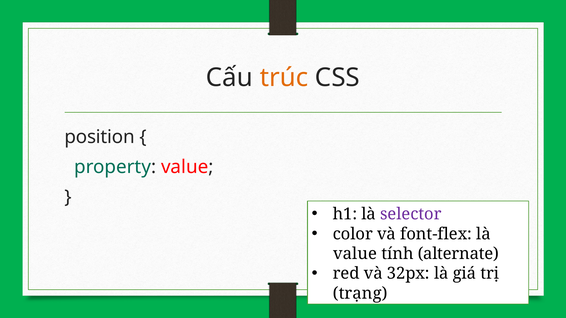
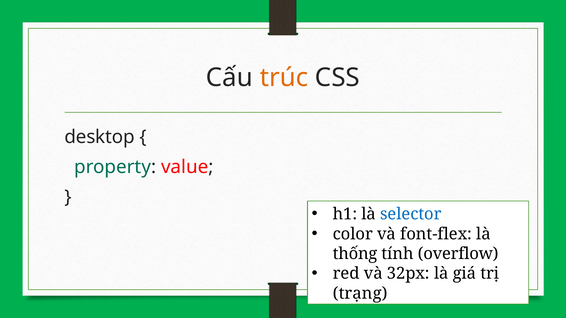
position: position -> desktop (100, 137)
selector colour: purple -> blue (411, 214)
value: value -> thống (355, 254)
alternate: alternate -> overflow (458, 254)
